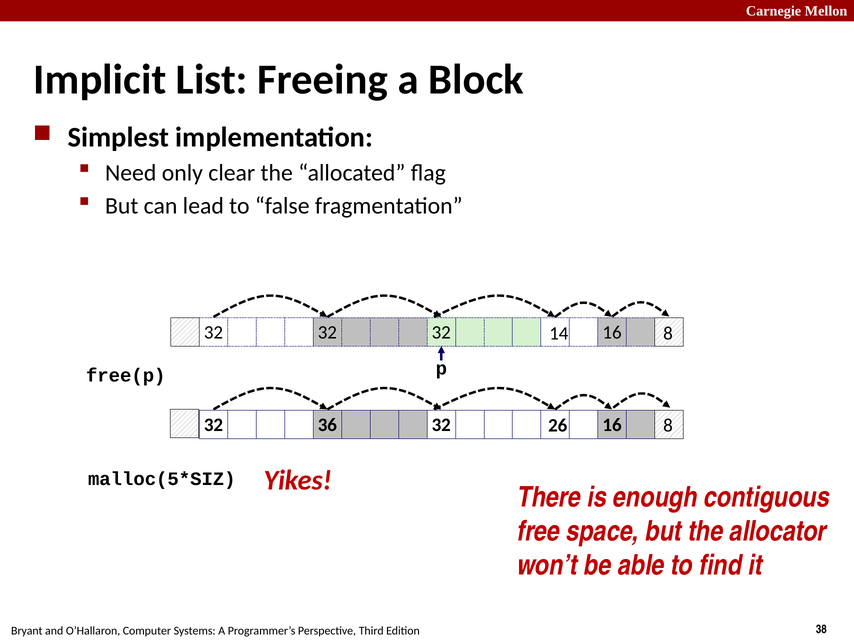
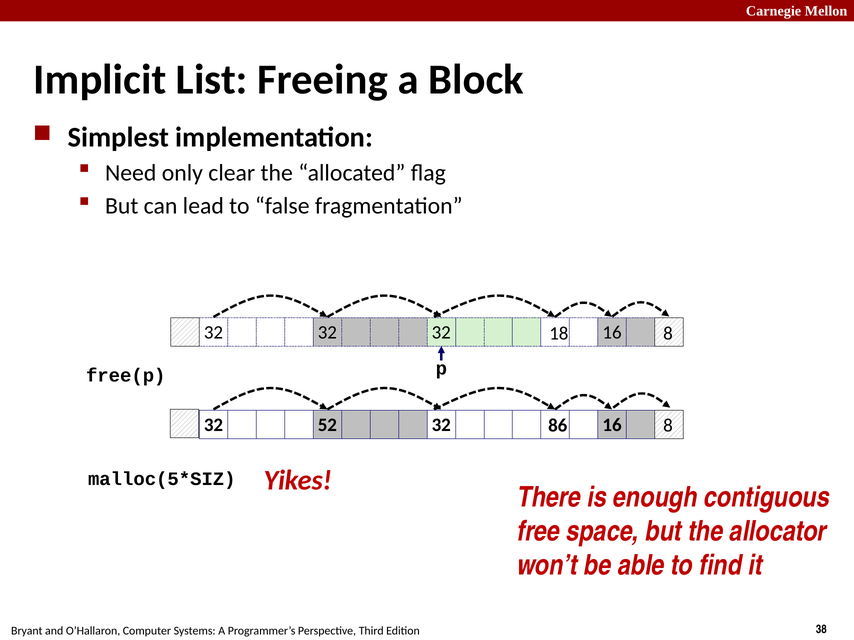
14: 14 -> 18 (559, 334)
36: 36 -> 52 (327, 425)
26: 26 -> 86 (558, 426)
